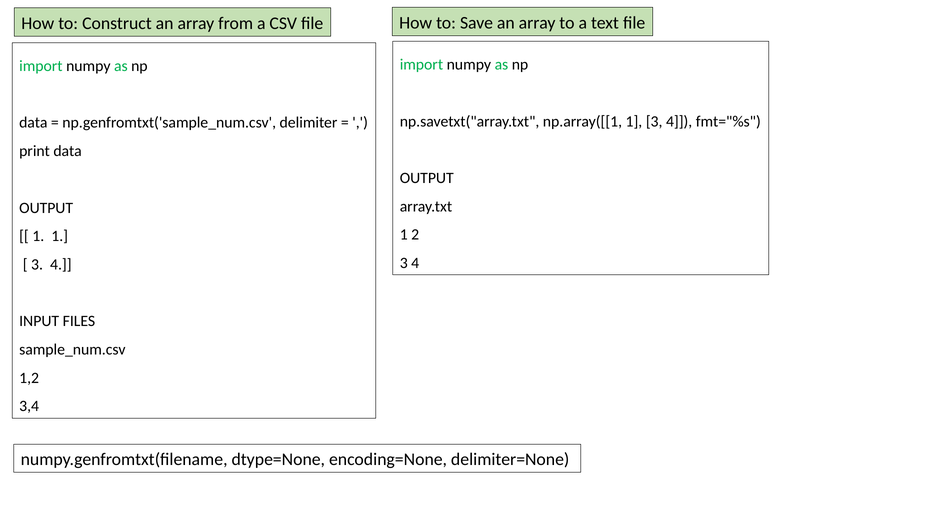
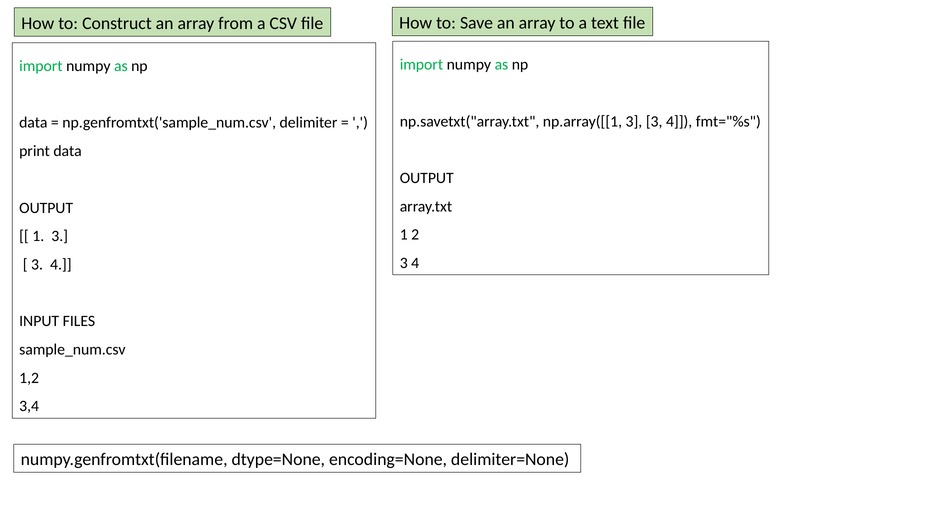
np.array([[1 1: 1 -> 3 (634, 121)
1 1: 1 -> 3 (60, 236)
